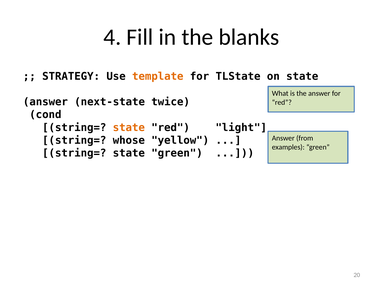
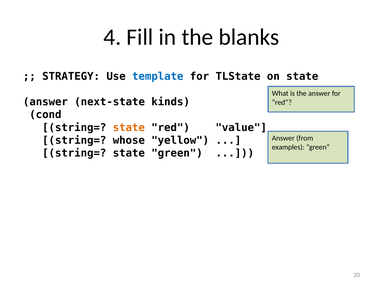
template colour: orange -> blue (158, 76)
twice: twice -> kinds (171, 102)
light: light -> value (241, 127)
